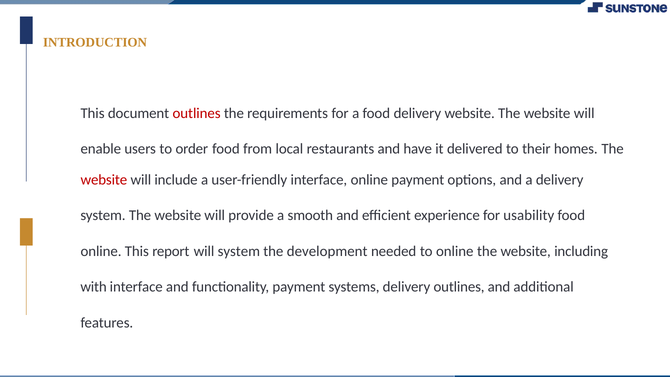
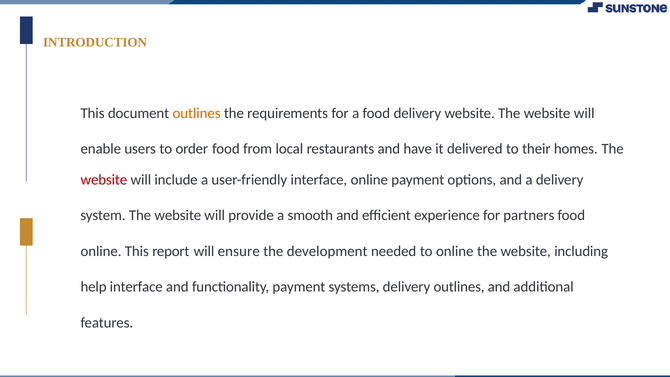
outlines colour: red -> orange (197, 113)
usability: usability -> partners (529, 215)
will system: system -> ensure (239, 251)
with: with -> help (94, 287)
